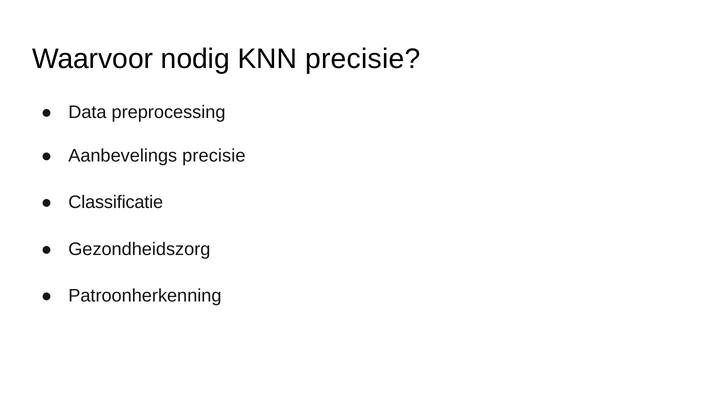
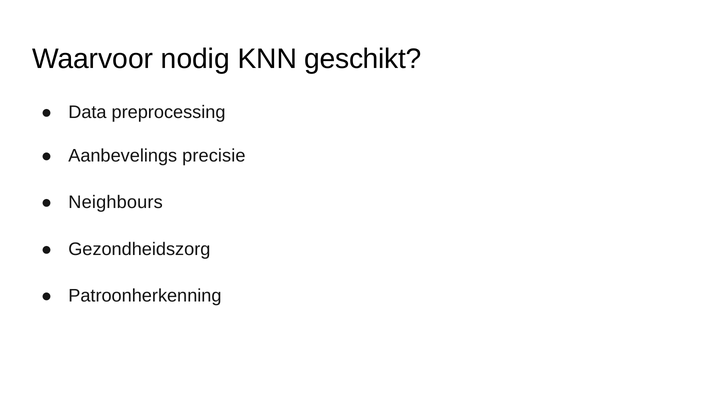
KNN precisie: precisie -> geschikt (363, 59)
Classificatie: Classificatie -> Neighbours (116, 203)
